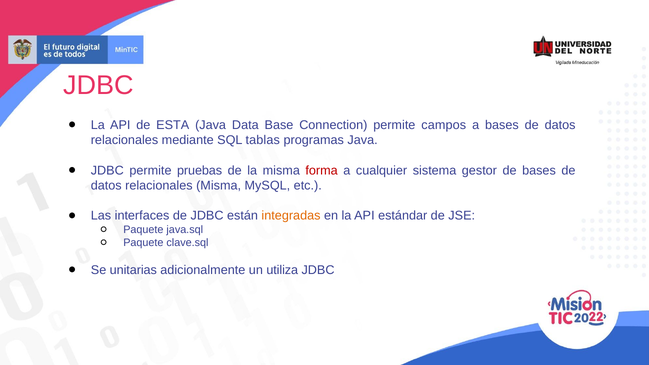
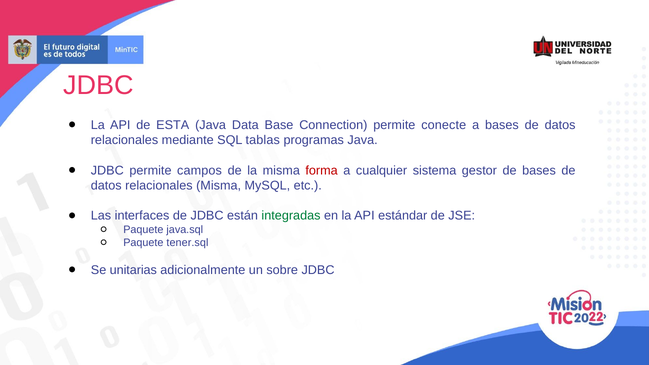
campos: campos -> conecte (444, 125)
pruebas: pruebas -> campos (199, 170)
integradas colour: orange -> green (291, 216)
clave.sql: clave.sql -> tener.sql (187, 243)
utiliza: utiliza -> sobre (282, 270)
